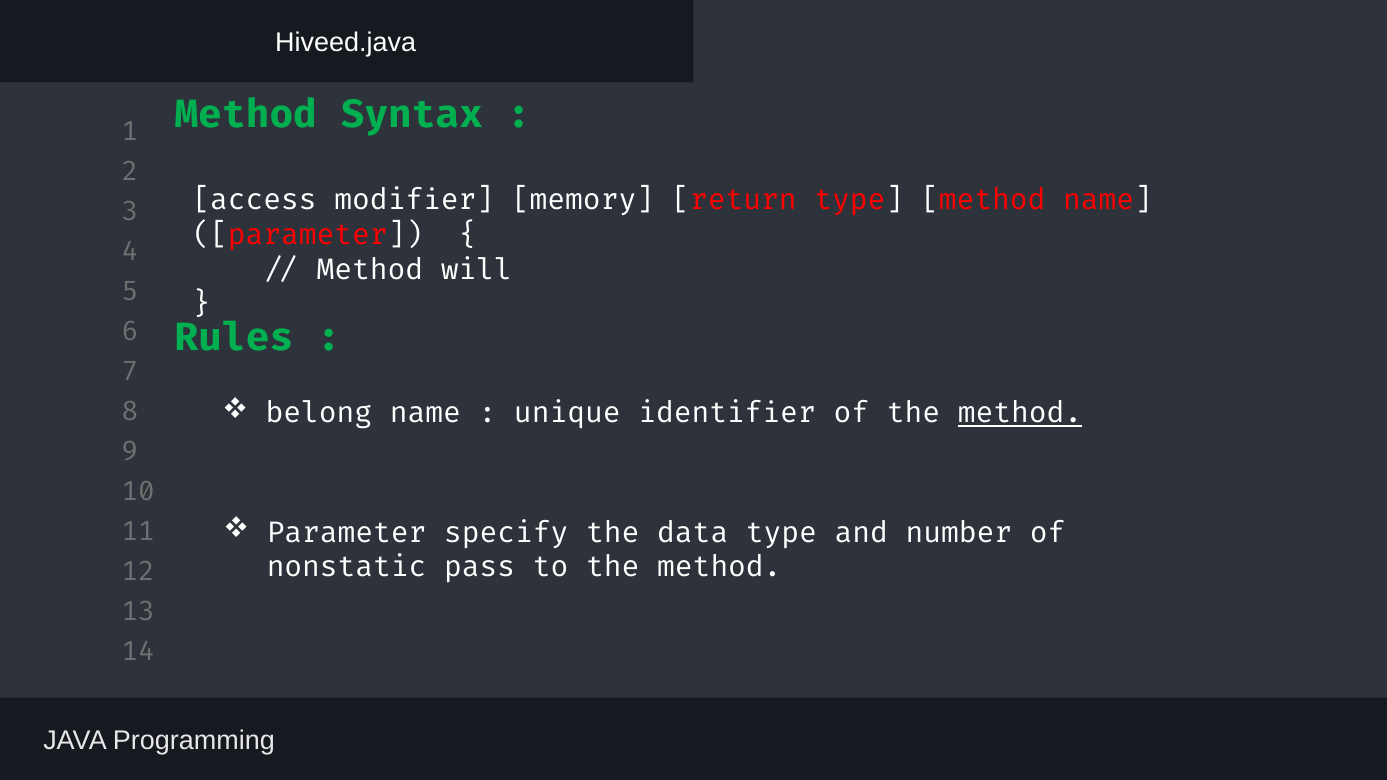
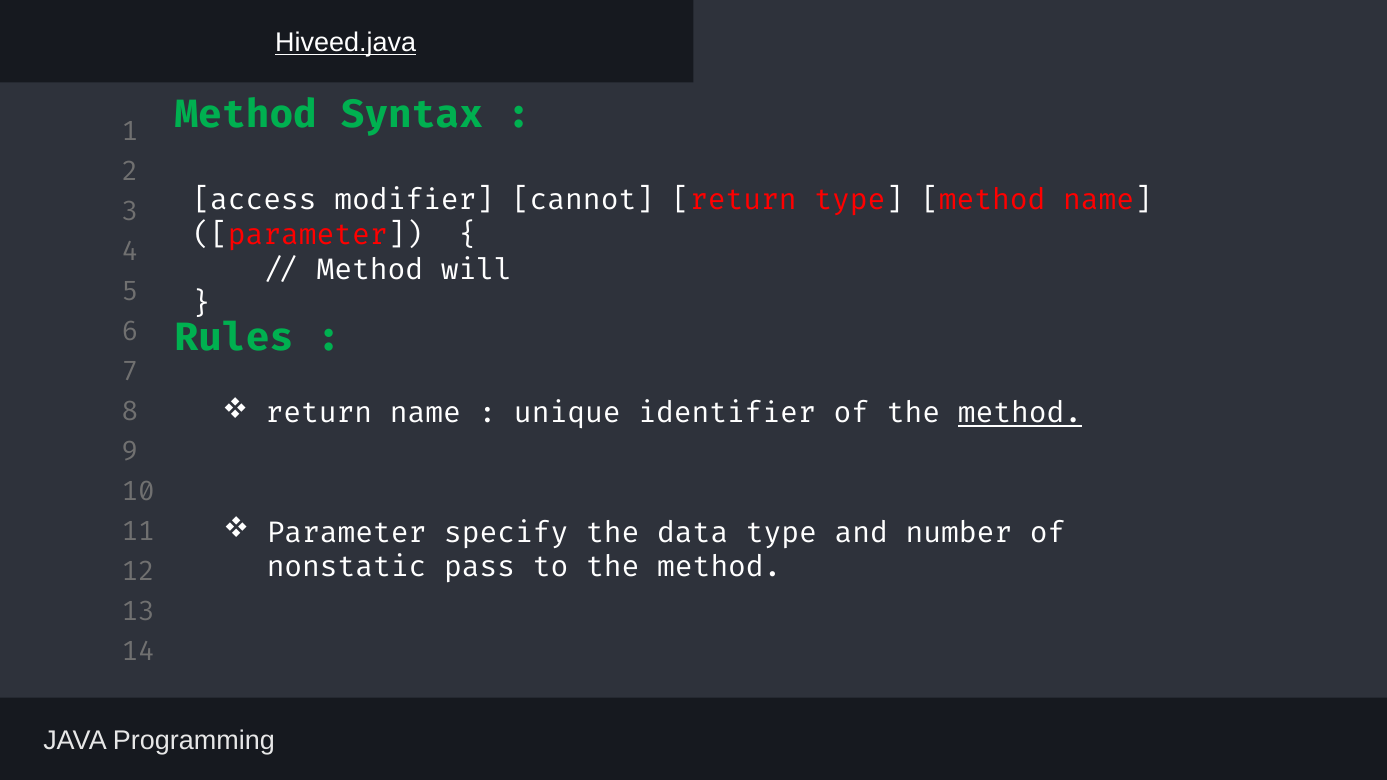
Hiveed.java underline: none -> present (346, 43)
memory: memory -> cannot (583, 200)
belong: belong -> return (319, 413)
